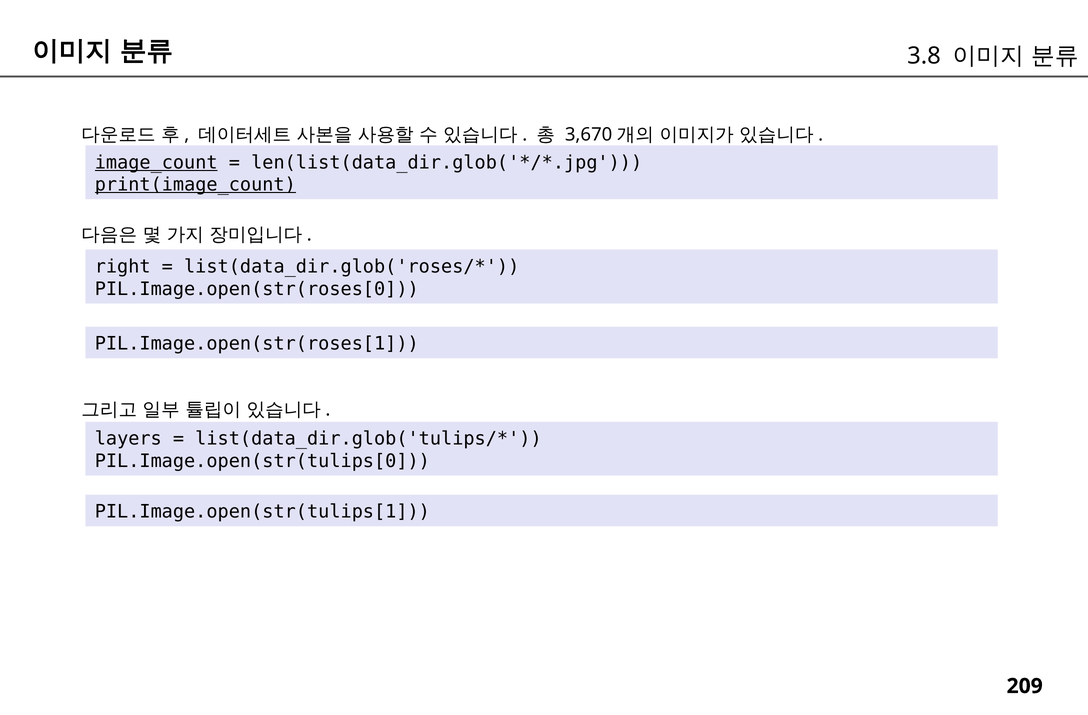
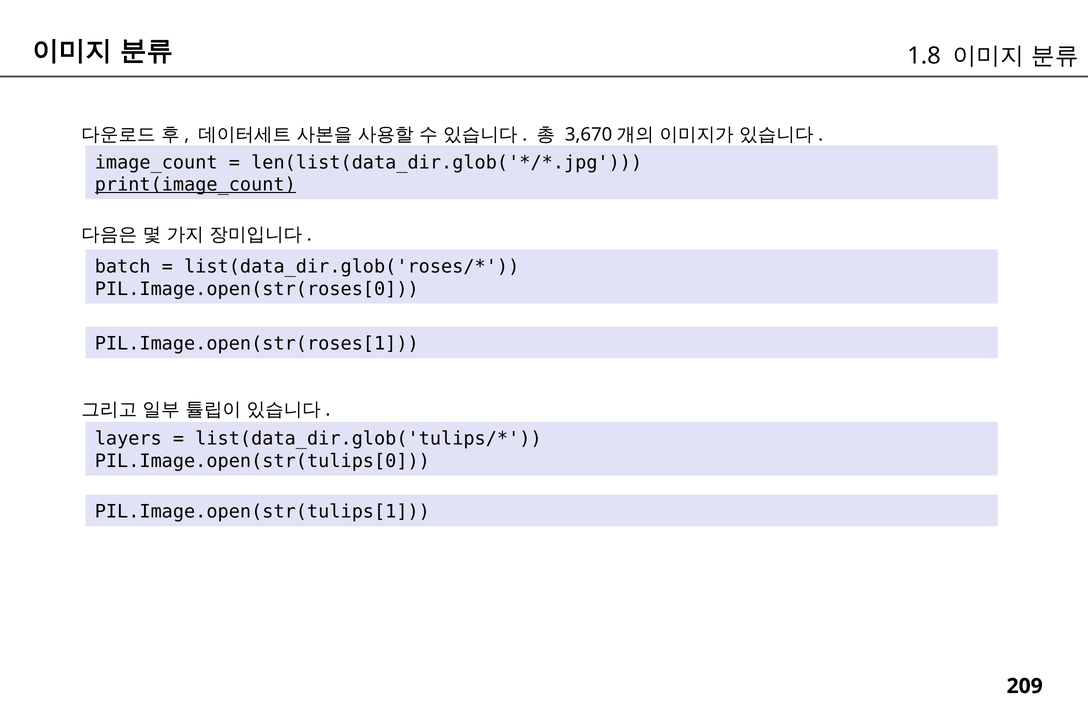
3.8: 3.8 -> 1.8 (924, 56)
image_count underline: present -> none (156, 162)
right: right -> batch (123, 267)
